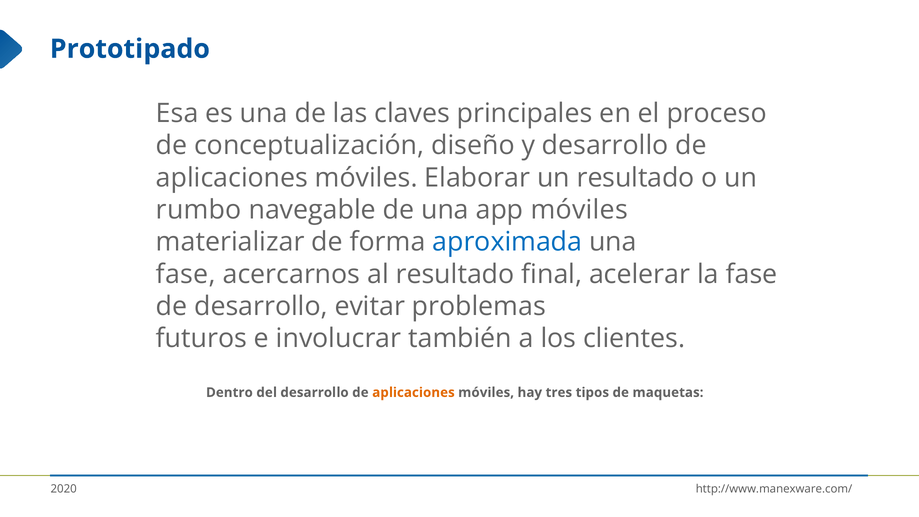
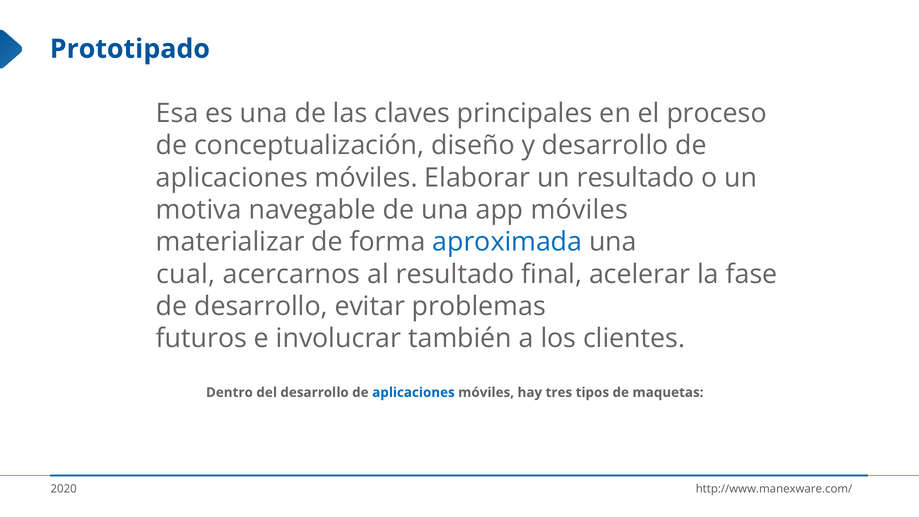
rumbo: rumbo -> motiva (199, 210)
fase: fase -> cual (186, 274)
aplicaciones colour: orange -> blue (413, 392)
